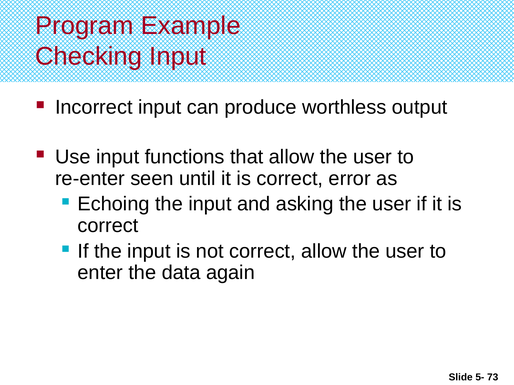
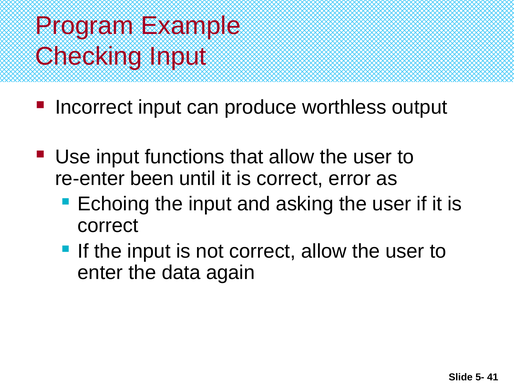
seen: seen -> been (152, 179)
73: 73 -> 41 (493, 378)
